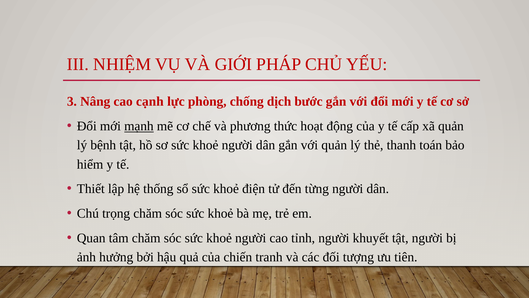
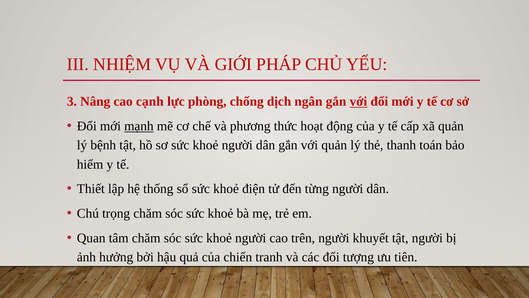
bước: bước -> ngân (308, 101)
với underline: none -> present (358, 101)
tỉnh: tỉnh -> trên (303, 238)
